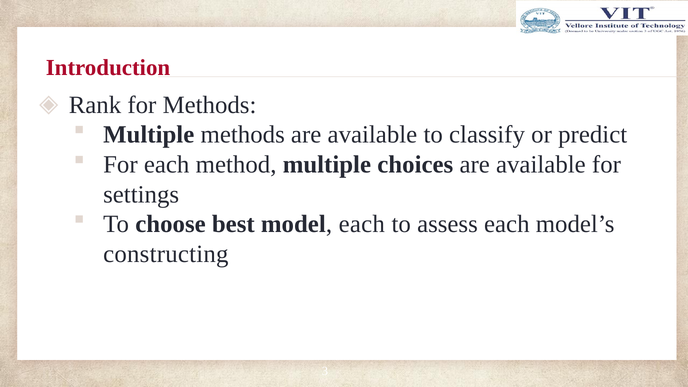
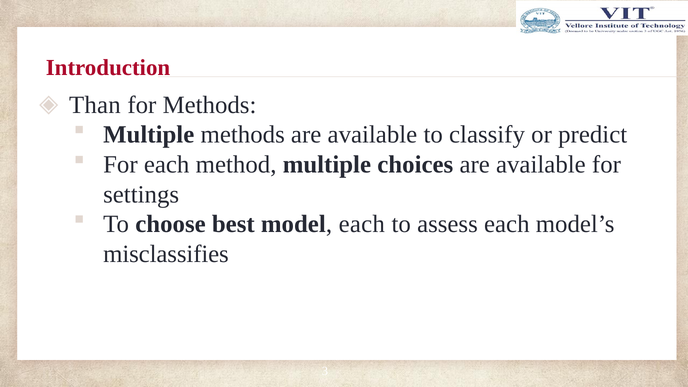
Rank: Rank -> Than (95, 105)
constructing: constructing -> misclassifies (166, 254)
